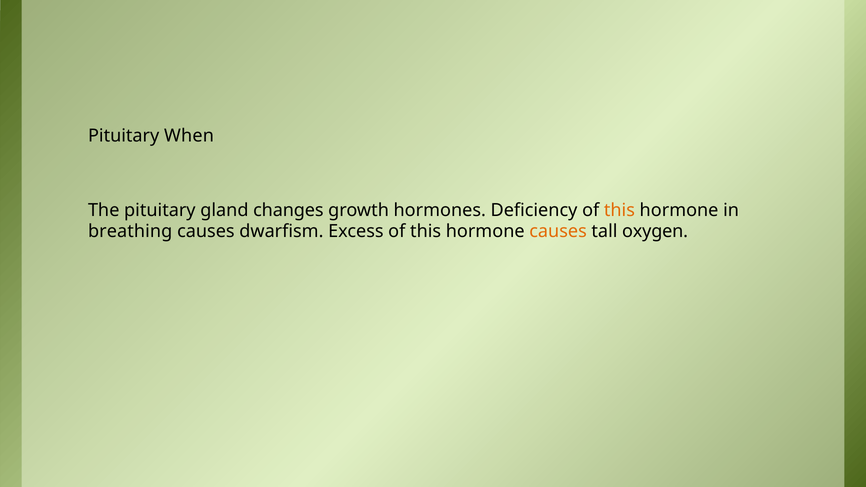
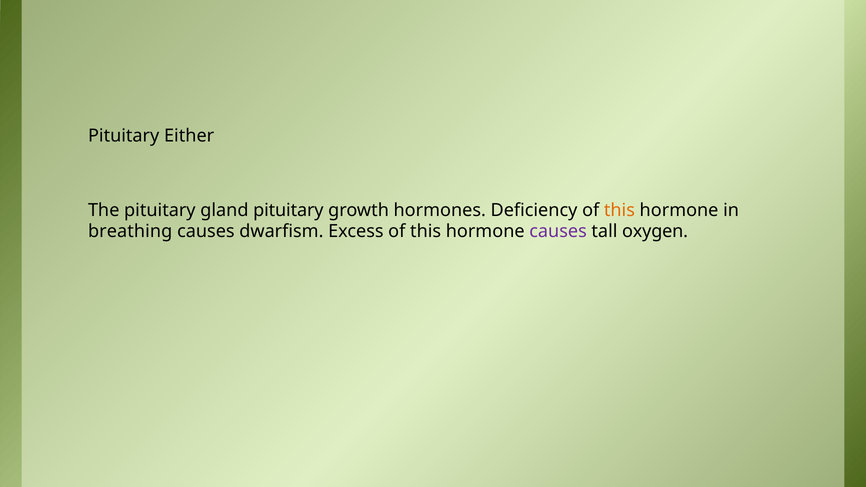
When: When -> Either (189, 136)
gland changes: changes -> pituitary (288, 211)
causes colour: orange -> purple (558, 231)
